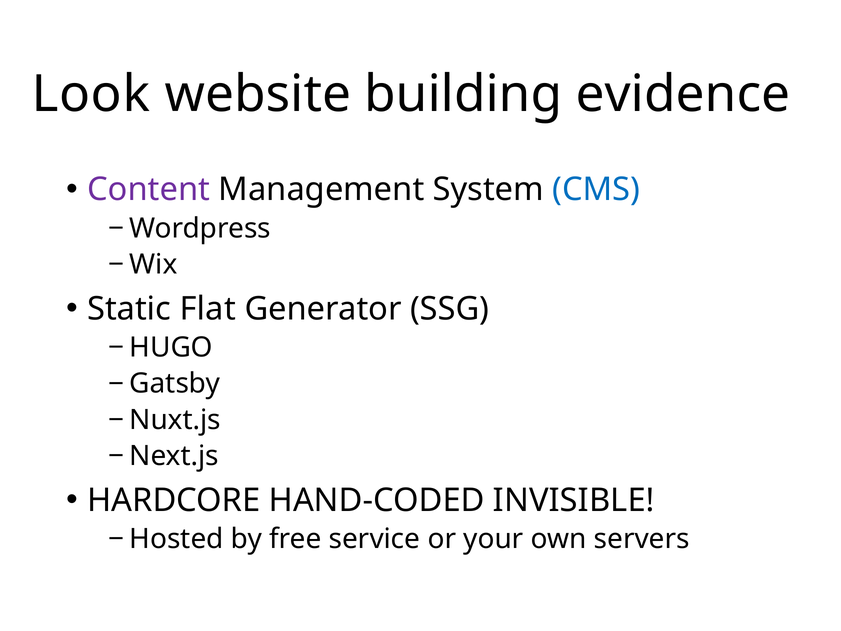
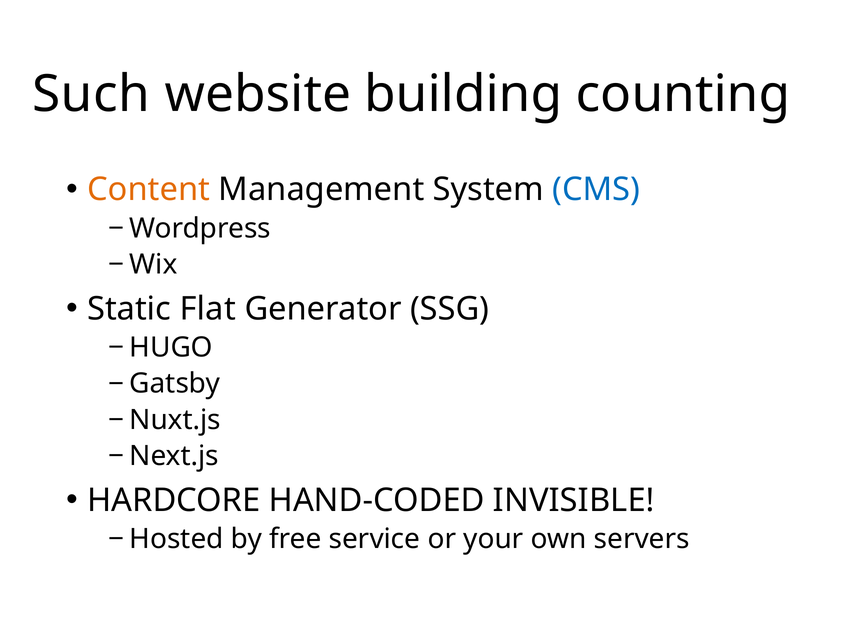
Look: Look -> Such (91, 94)
evidence: evidence -> counting (683, 94)
Content colour: purple -> orange (149, 190)
